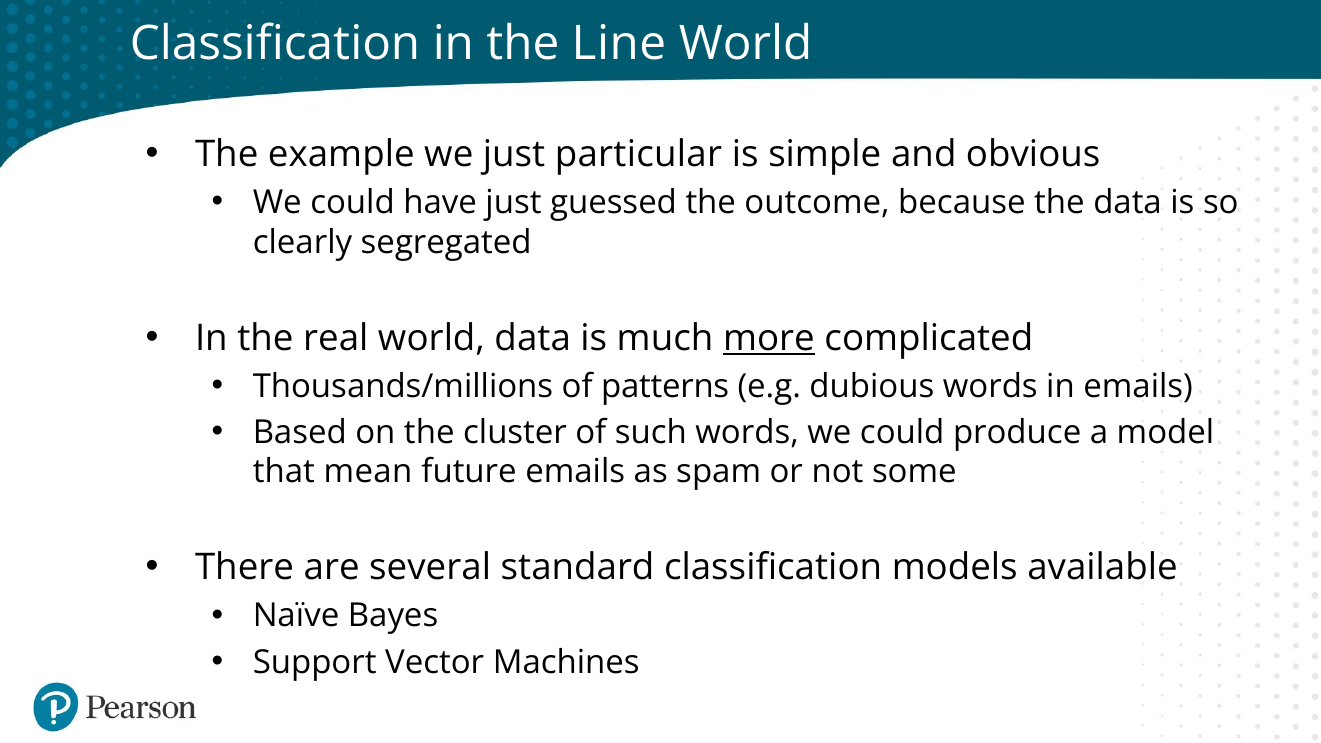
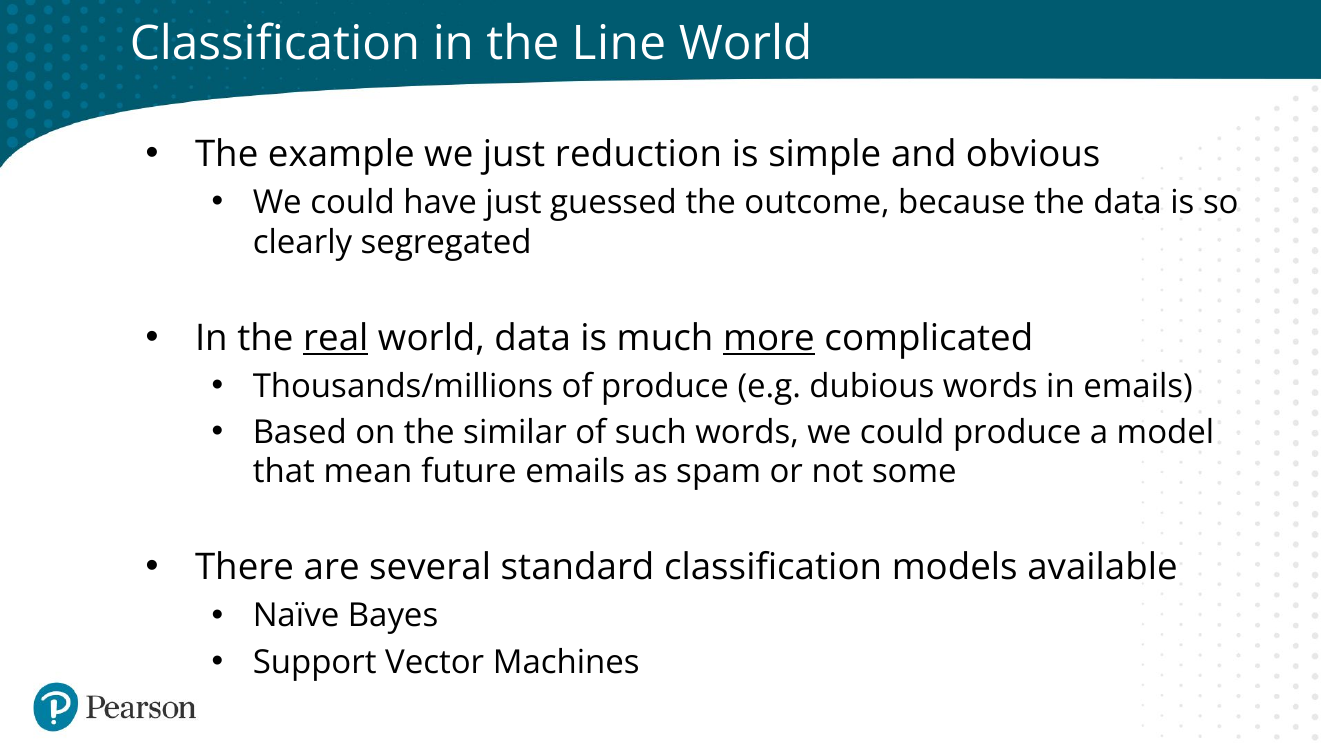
particular: particular -> reduction (638, 155)
real underline: none -> present (336, 338)
of patterns: patterns -> produce (665, 386)
cluster: cluster -> similar (515, 432)
